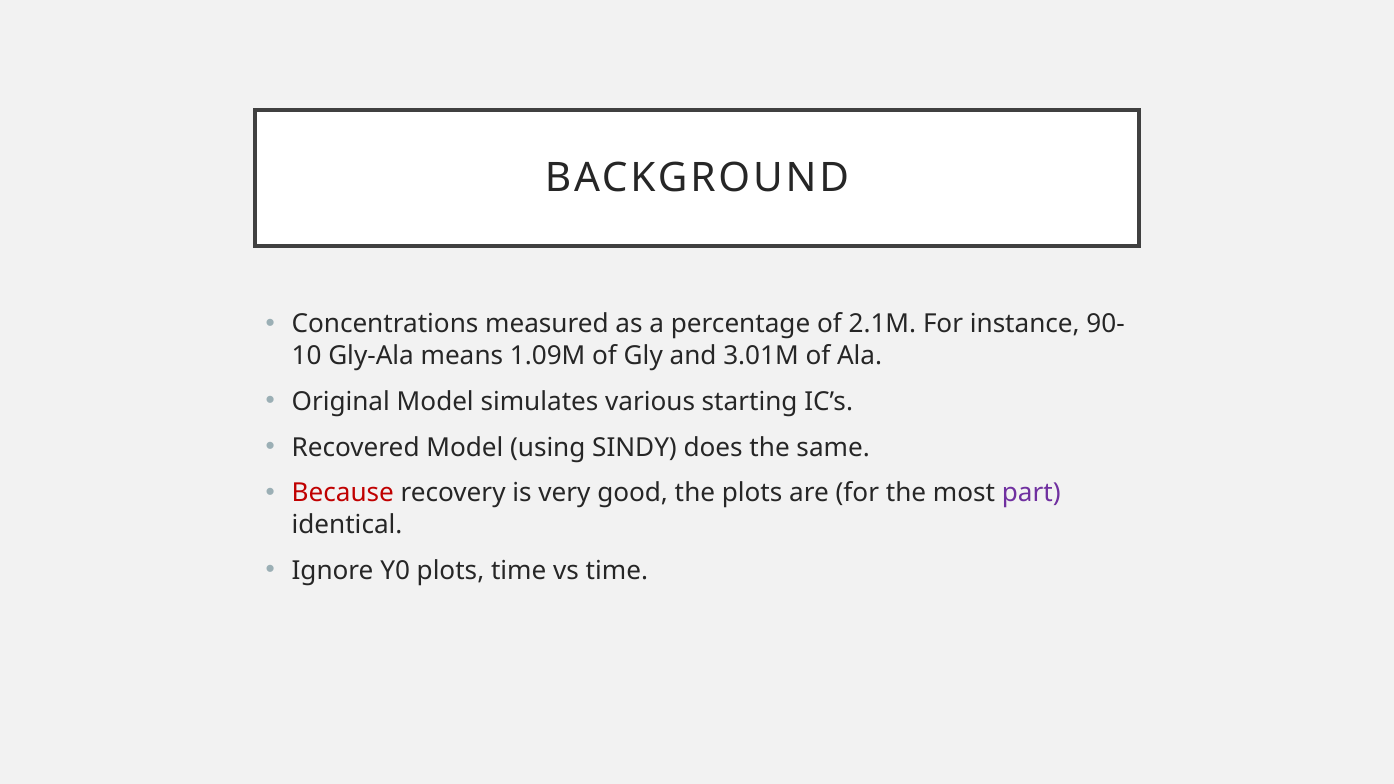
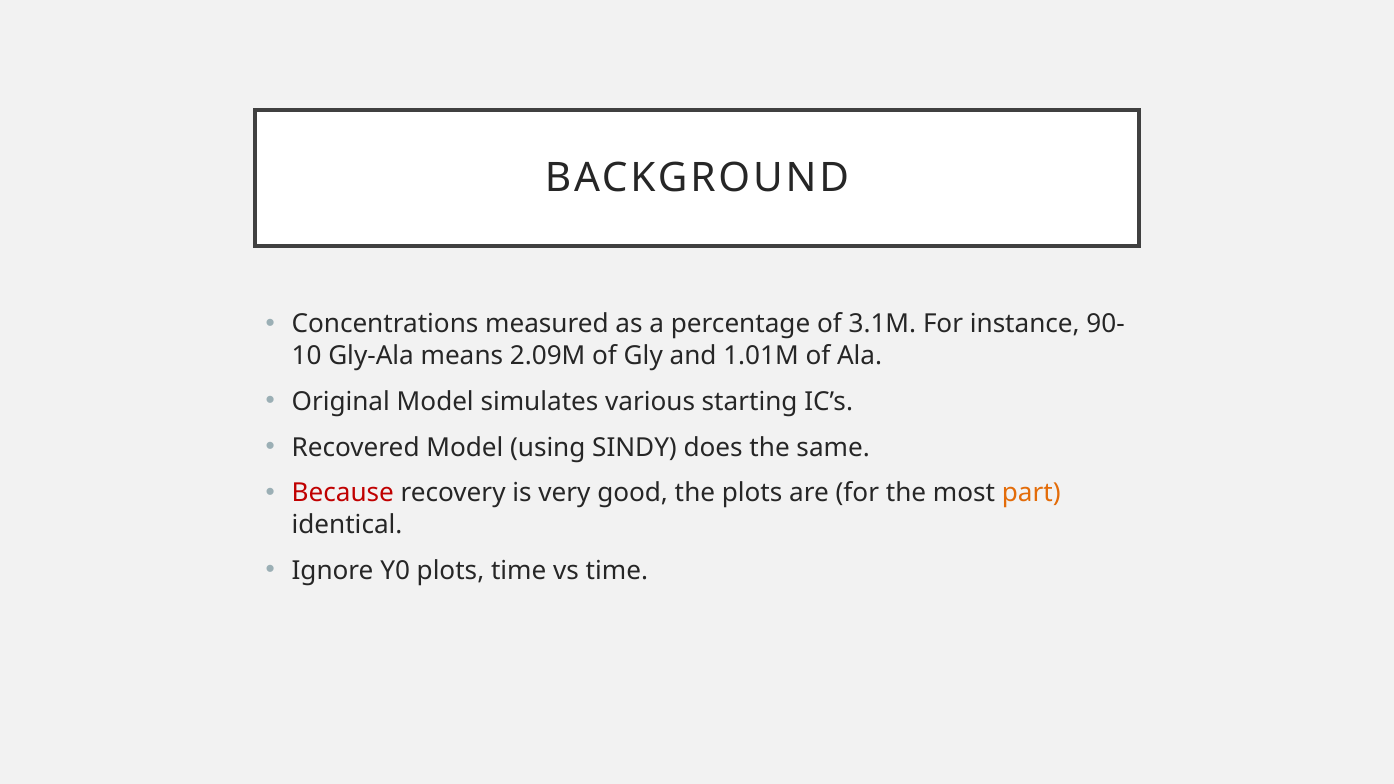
2.1M: 2.1M -> 3.1M (882, 324)
1.09M: 1.09M -> 2.09M (548, 356)
3.01M: 3.01M -> 1.01M (761, 356)
part colour: purple -> orange (1031, 493)
